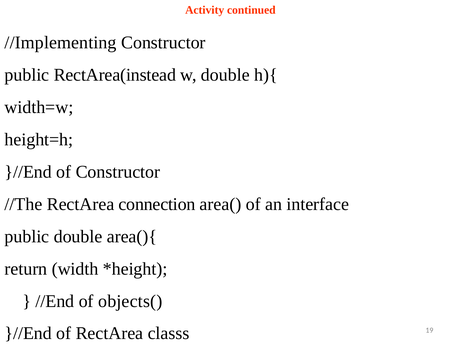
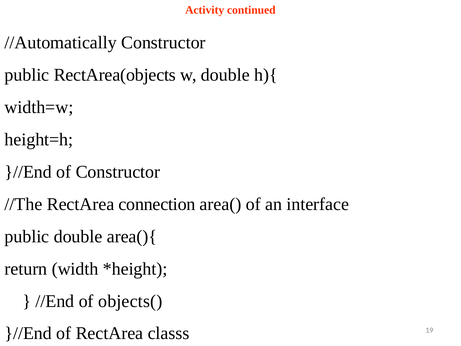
//Implementing: //Implementing -> //Automatically (61, 43)
RectArea(instead: RectArea(instead -> RectArea(objects (115, 75)
